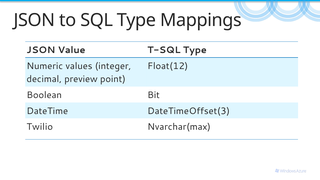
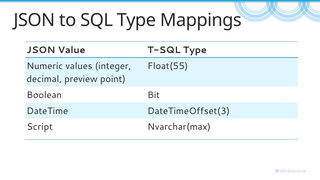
Float(12: Float(12 -> Float(55 (168, 66)
Twilio: Twilio -> Script (40, 127)
